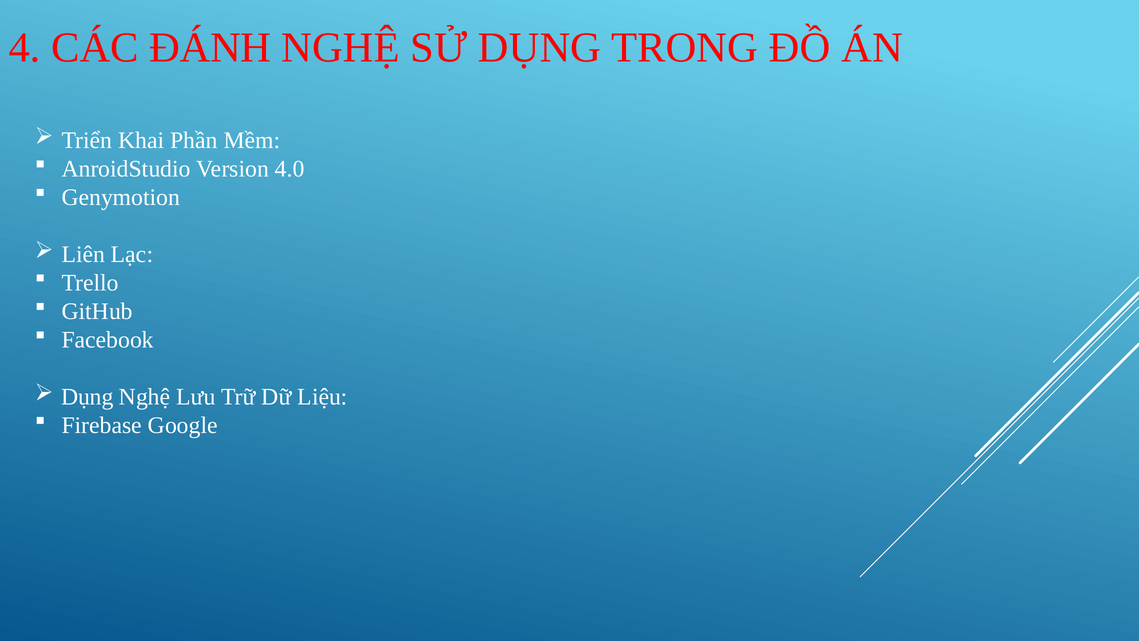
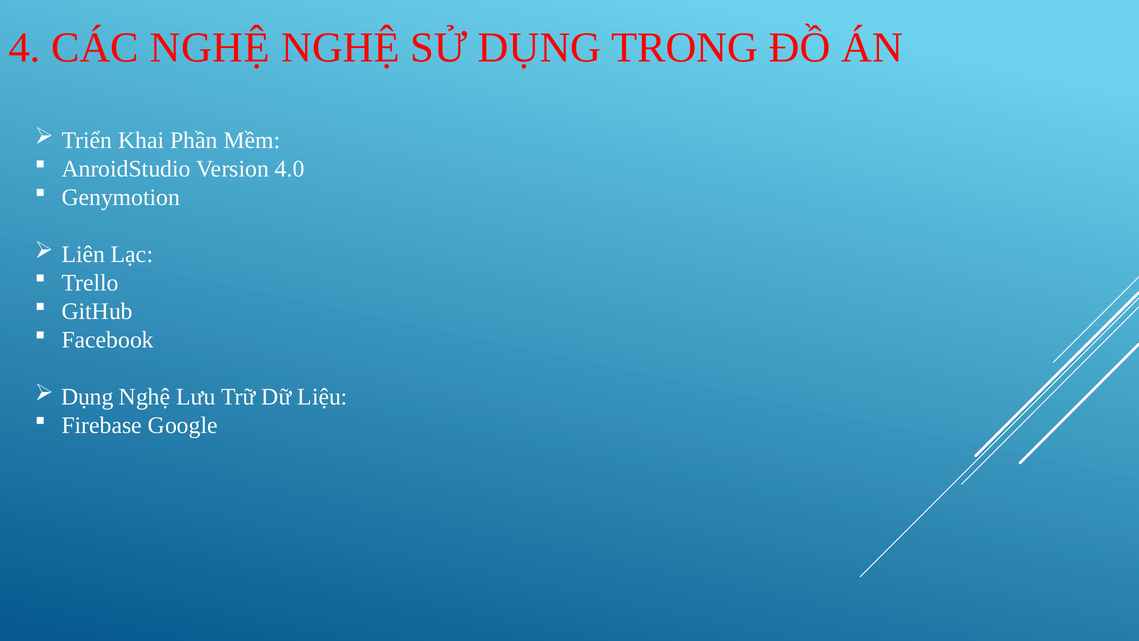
CÁC ĐÁNH: ĐÁNH -> NGHỆ (210, 48)
